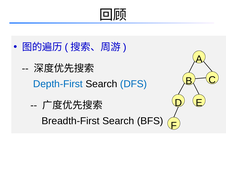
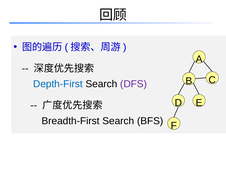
DFS colour: blue -> purple (134, 84)
